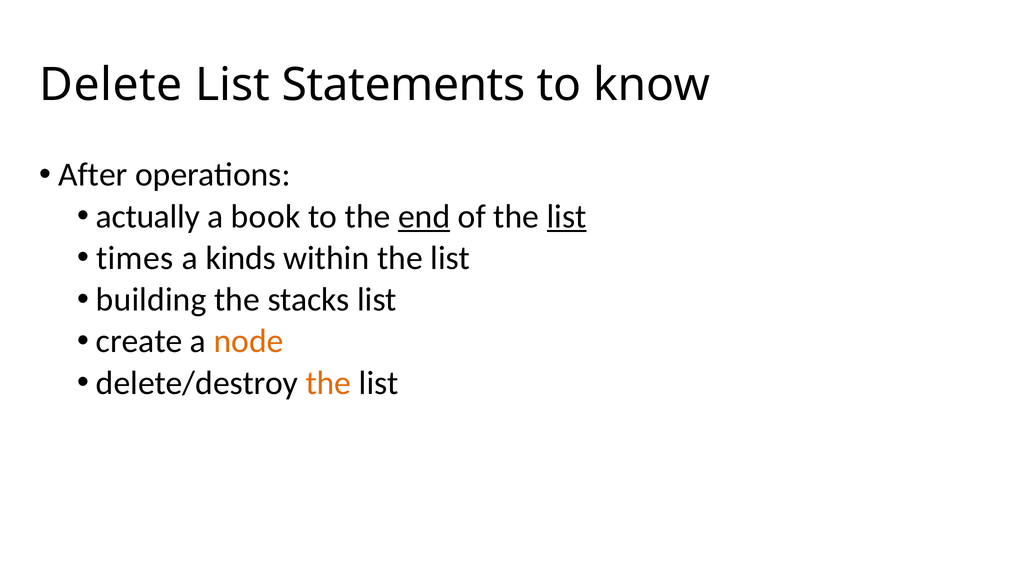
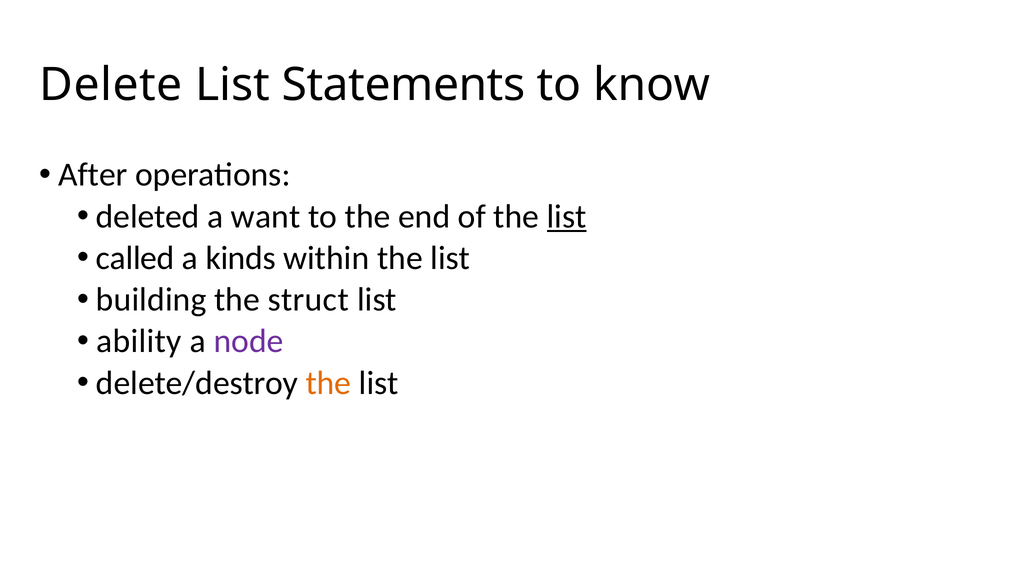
actually: actually -> deleted (148, 216)
book: book -> want (266, 216)
end underline: present -> none (424, 216)
times: times -> called (135, 258)
stacks: stacks -> struct (308, 300)
create: create -> ability (139, 341)
node colour: orange -> purple (249, 341)
